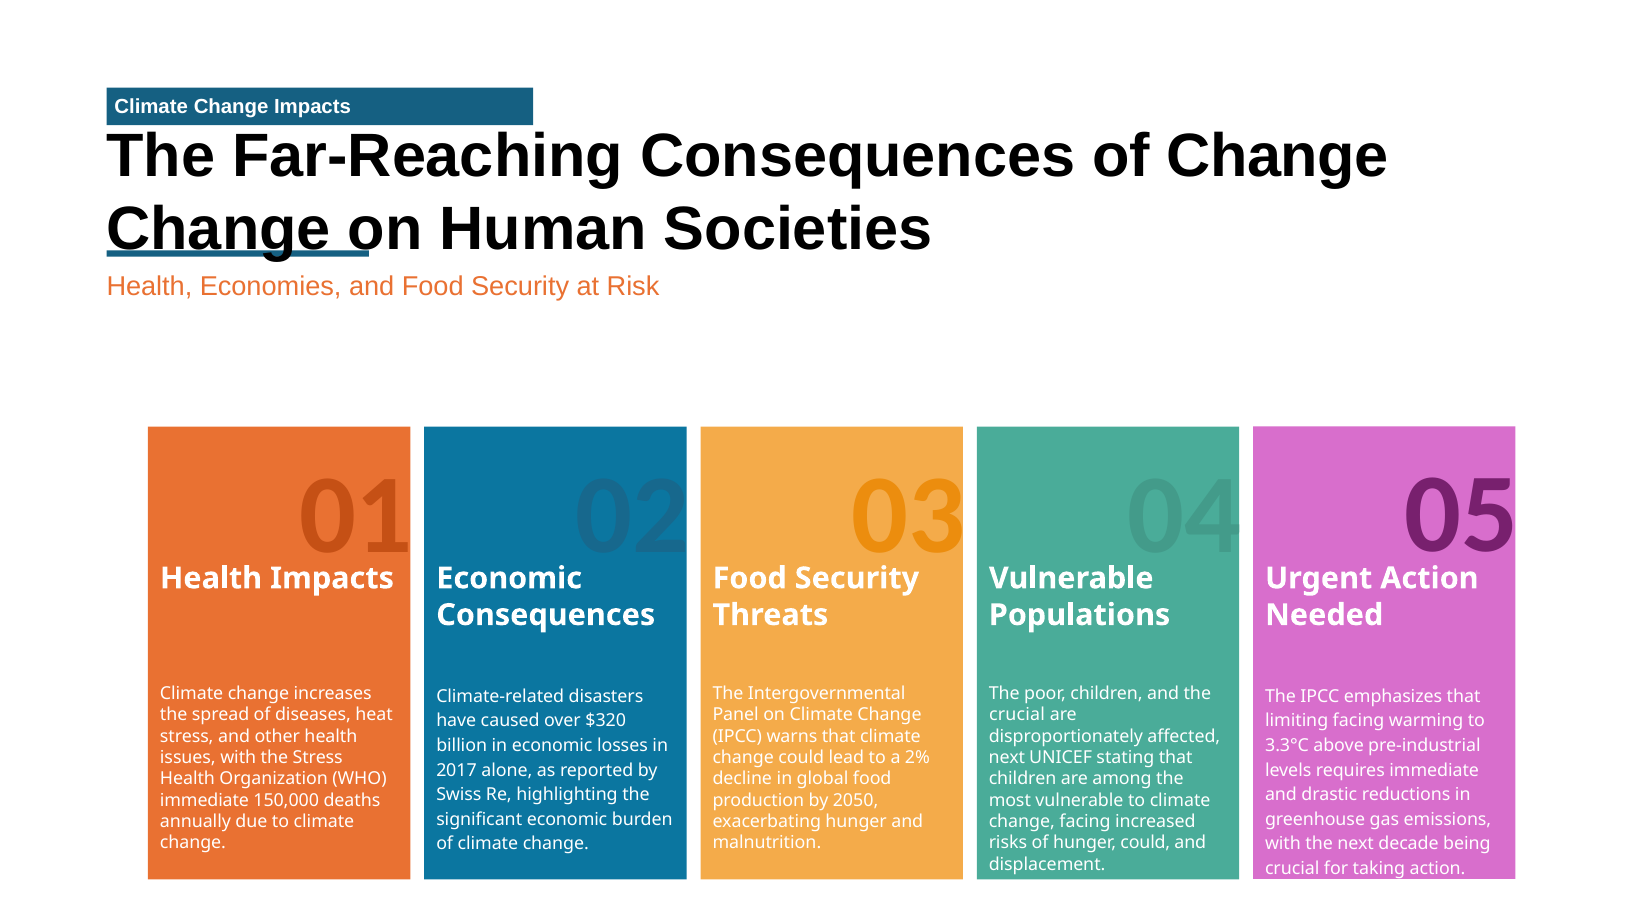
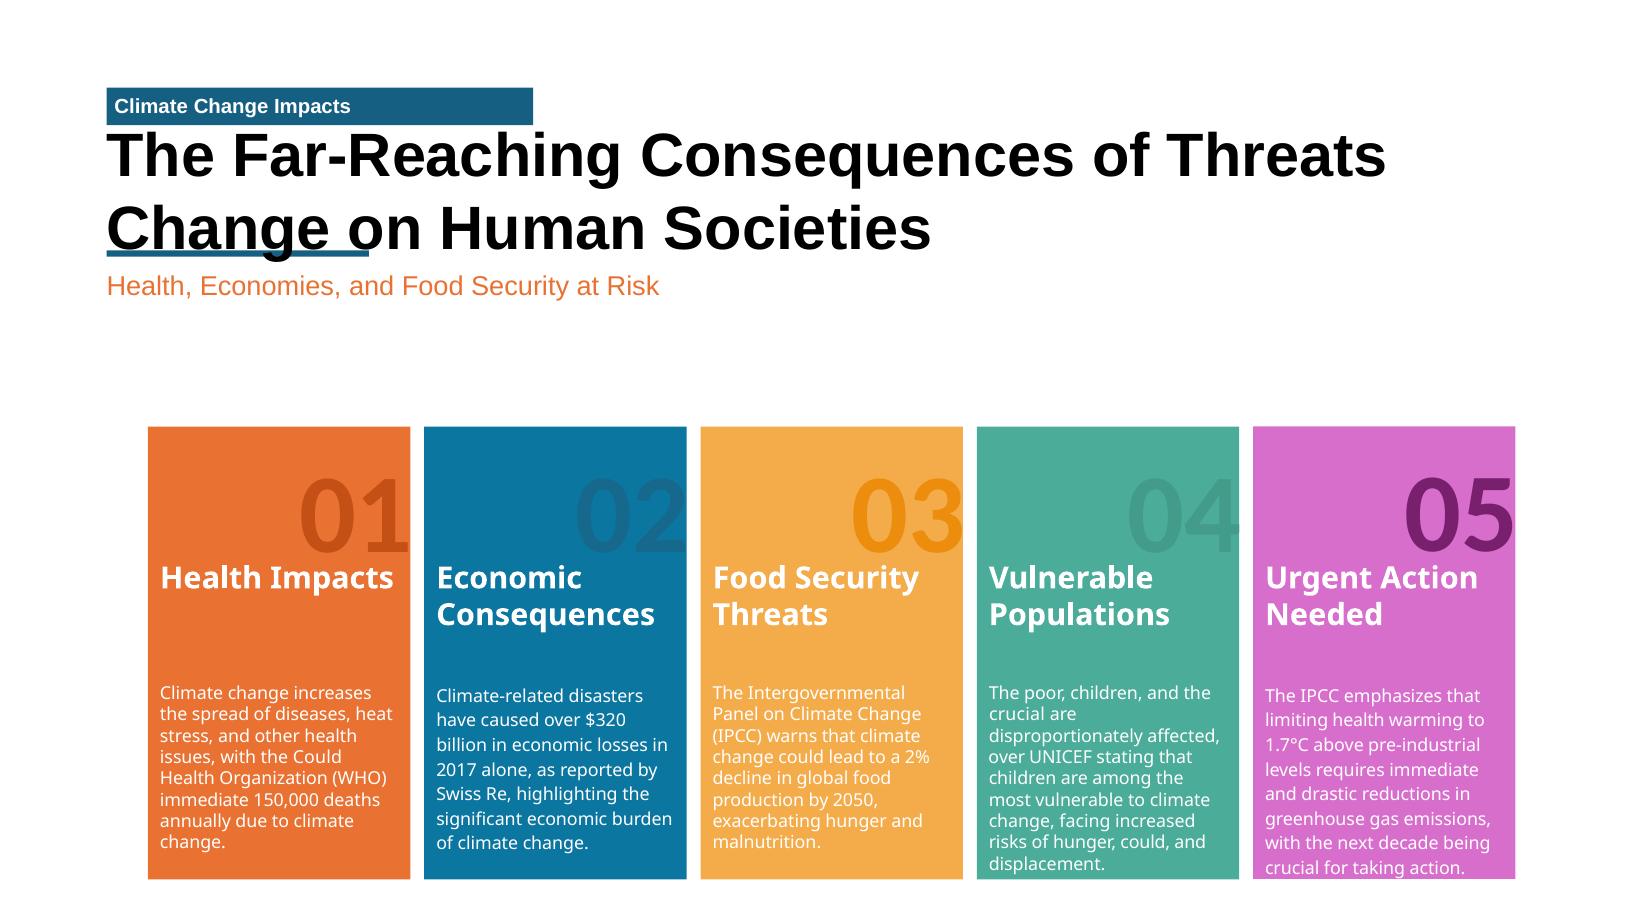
of Change: Change -> Threats (1277, 156)
limiting facing: facing -> health (1359, 722)
3.3°C: 3.3°C -> 1.7°C (1287, 746)
the Stress: Stress -> Could (317, 758)
next: next -> over (1007, 758)
